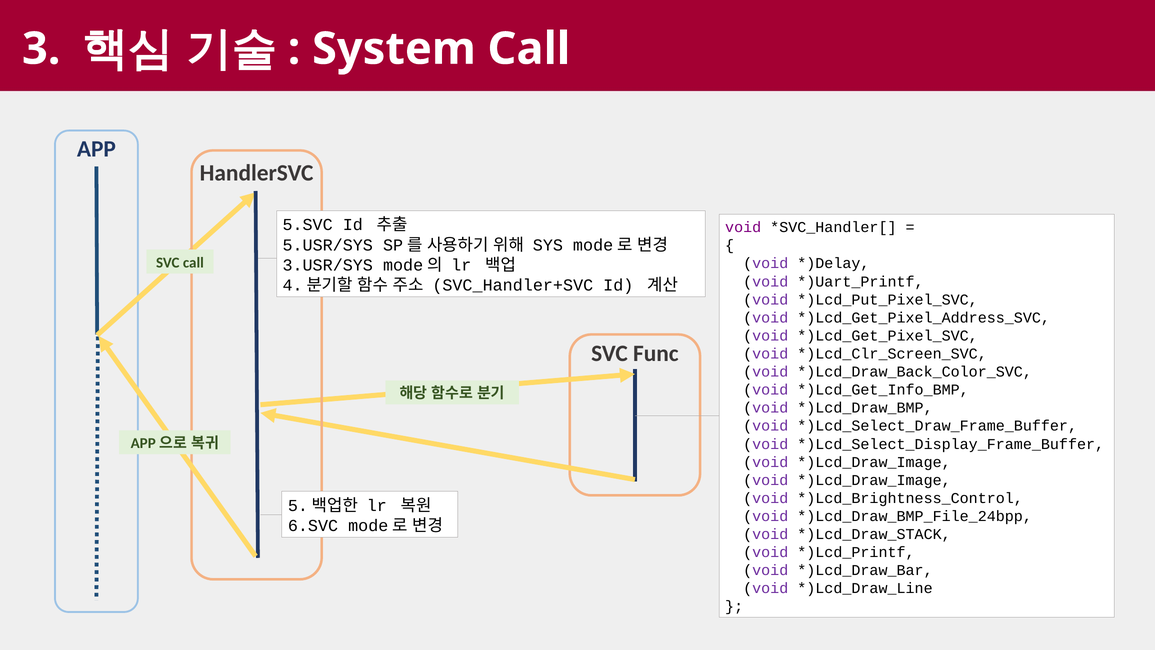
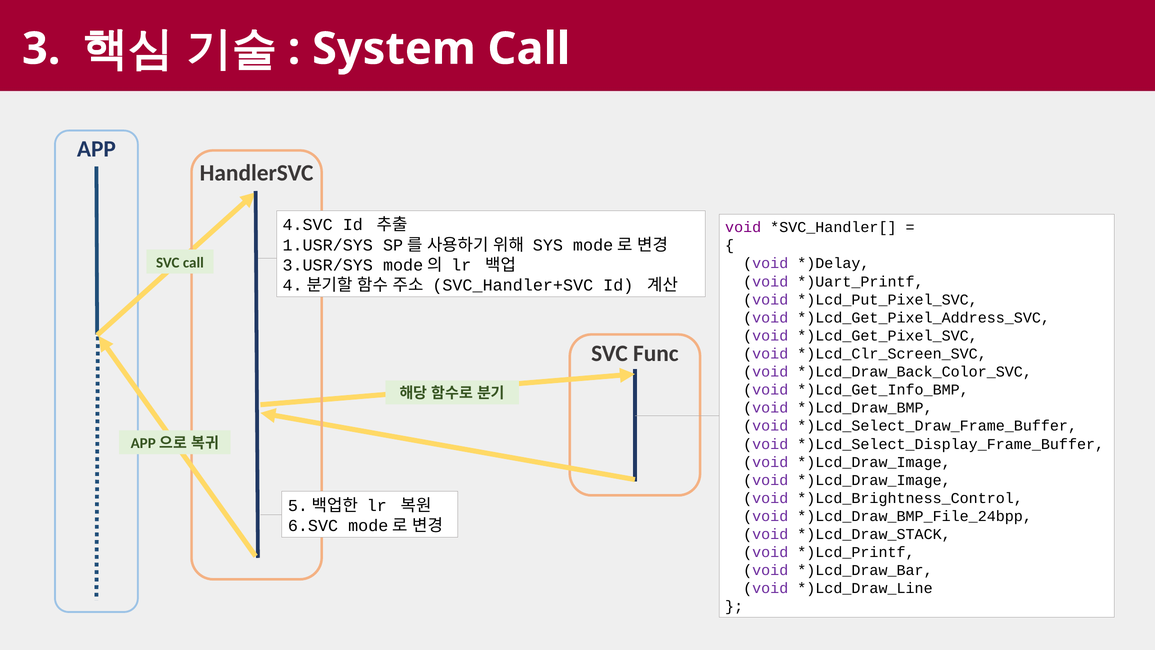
5.SVC: 5.SVC -> 4.SVC (308, 225)
5.USR/SYS: 5.USR/SYS -> 1.USR/SYS (328, 245)
